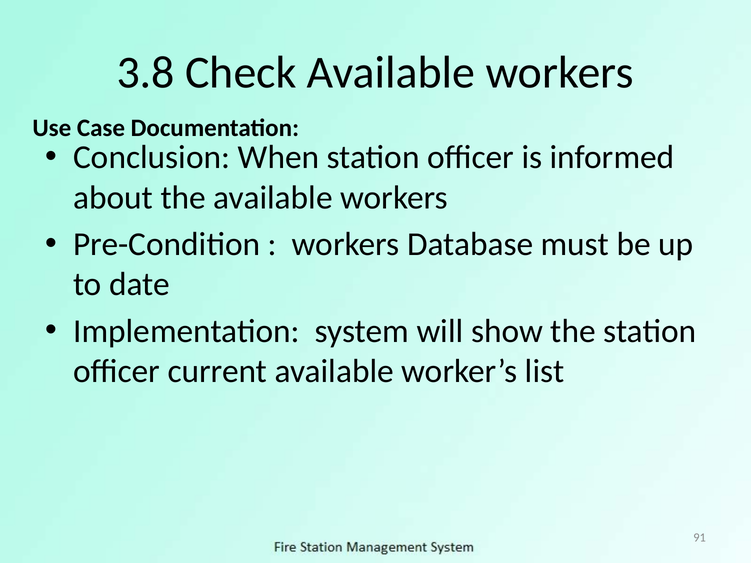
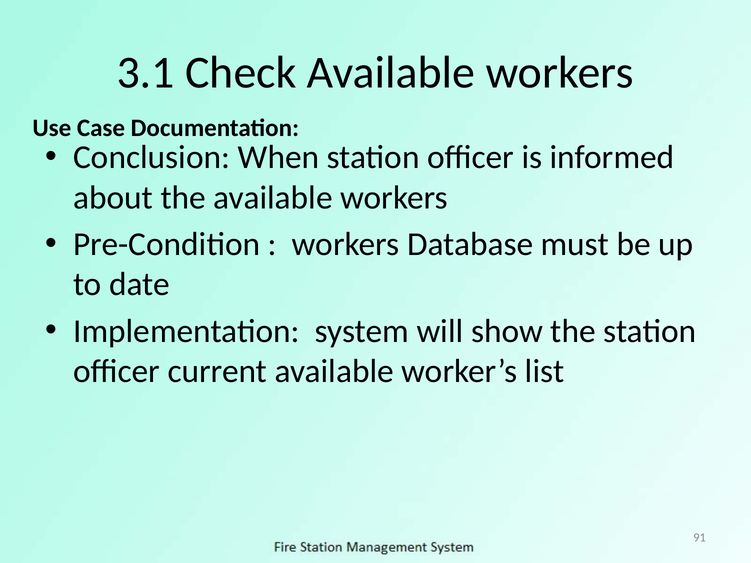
3.8: 3.8 -> 3.1 (146, 73)
